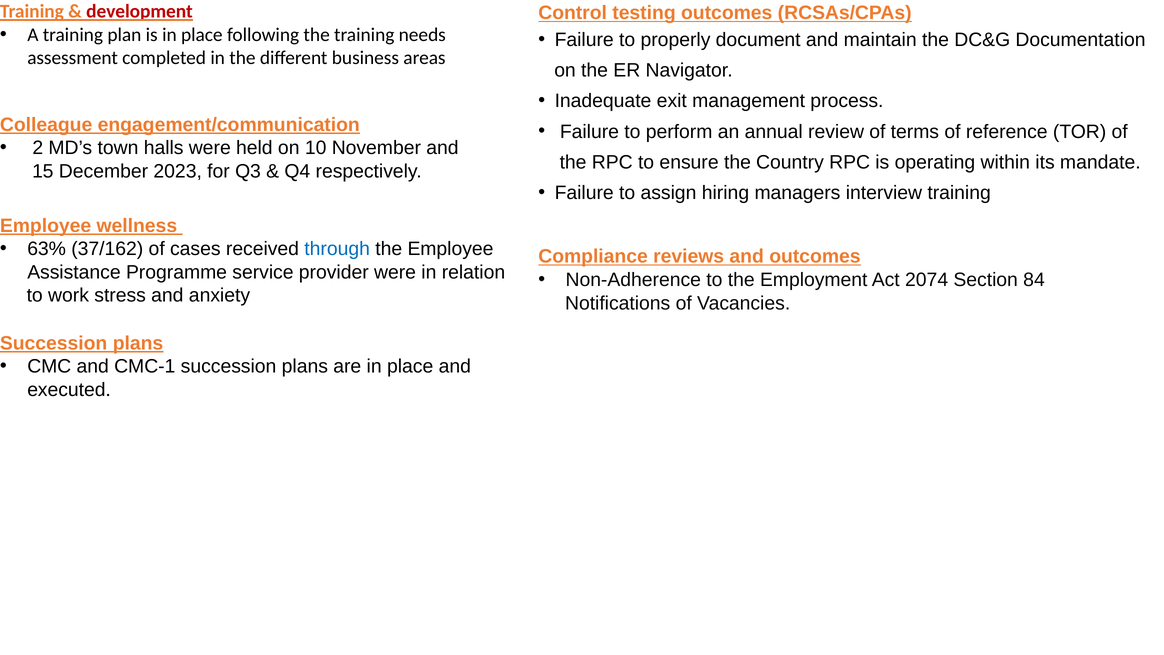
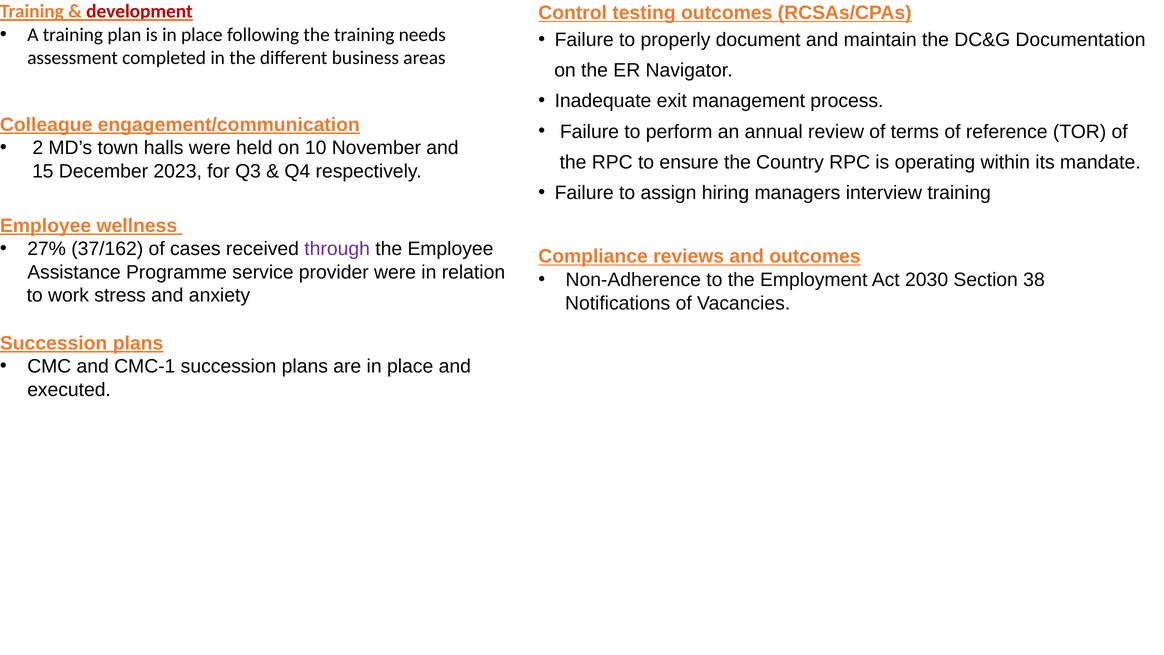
63%: 63% -> 27% (47, 249)
through colour: blue -> purple (337, 249)
2074: 2074 -> 2030 (927, 280)
84: 84 -> 38 (1034, 280)
